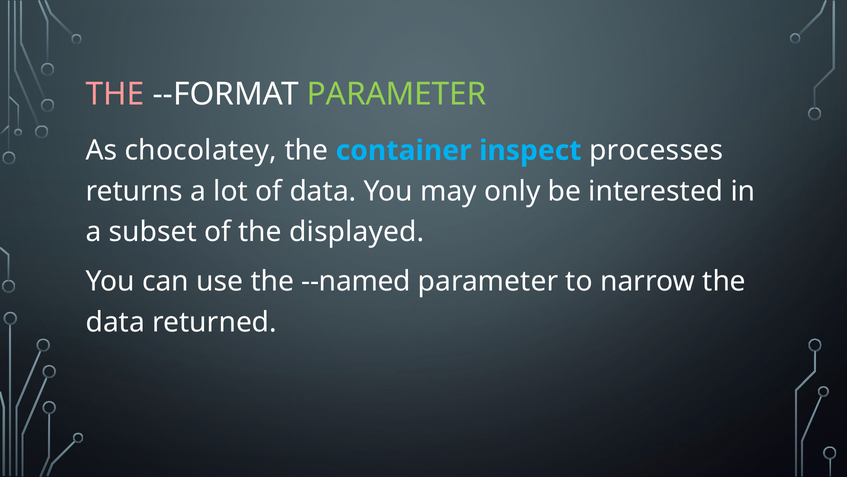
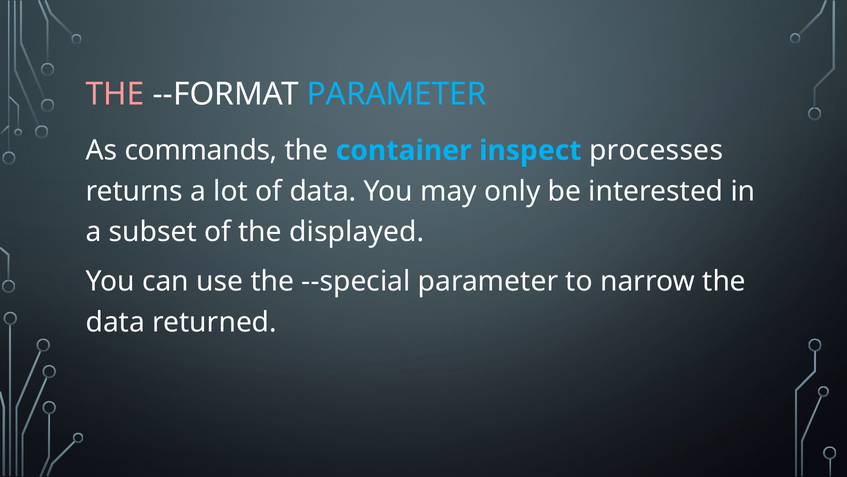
PARAMETER colour: light green -> light blue (397, 94)
chocolatey: chocolatey -> commands (201, 150)
--named: --named -> --special (356, 281)
